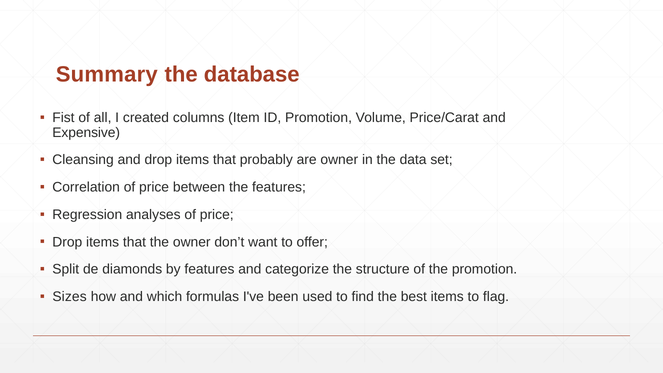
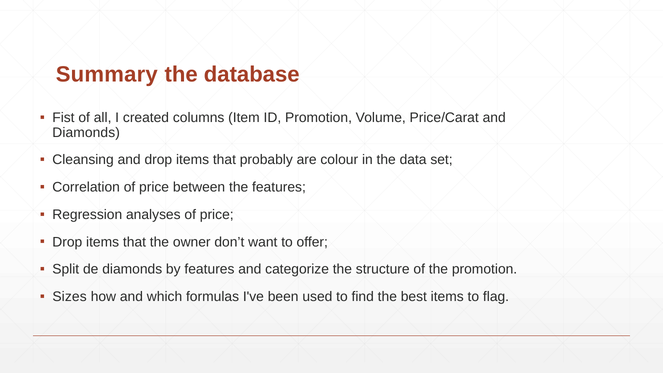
Expensive: Expensive -> Diamonds (86, 133)
are owner: owner -> colour (339, 160)
